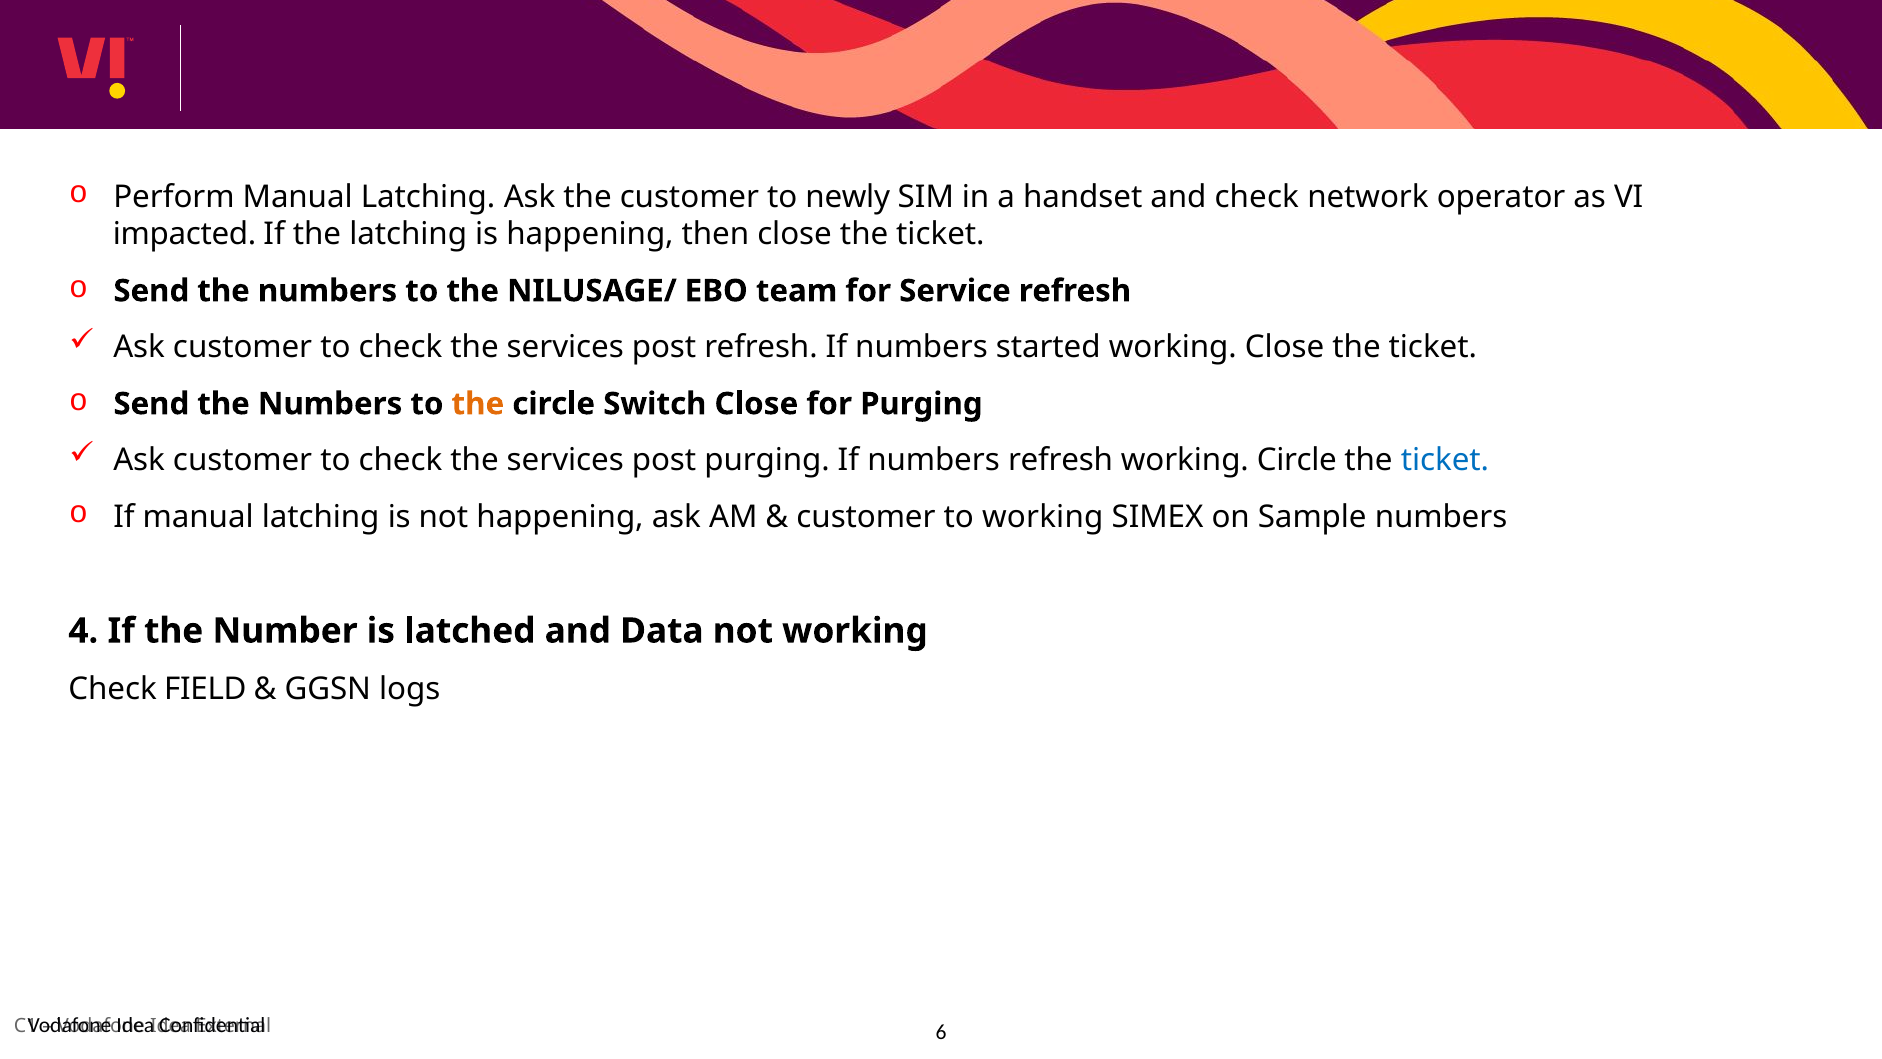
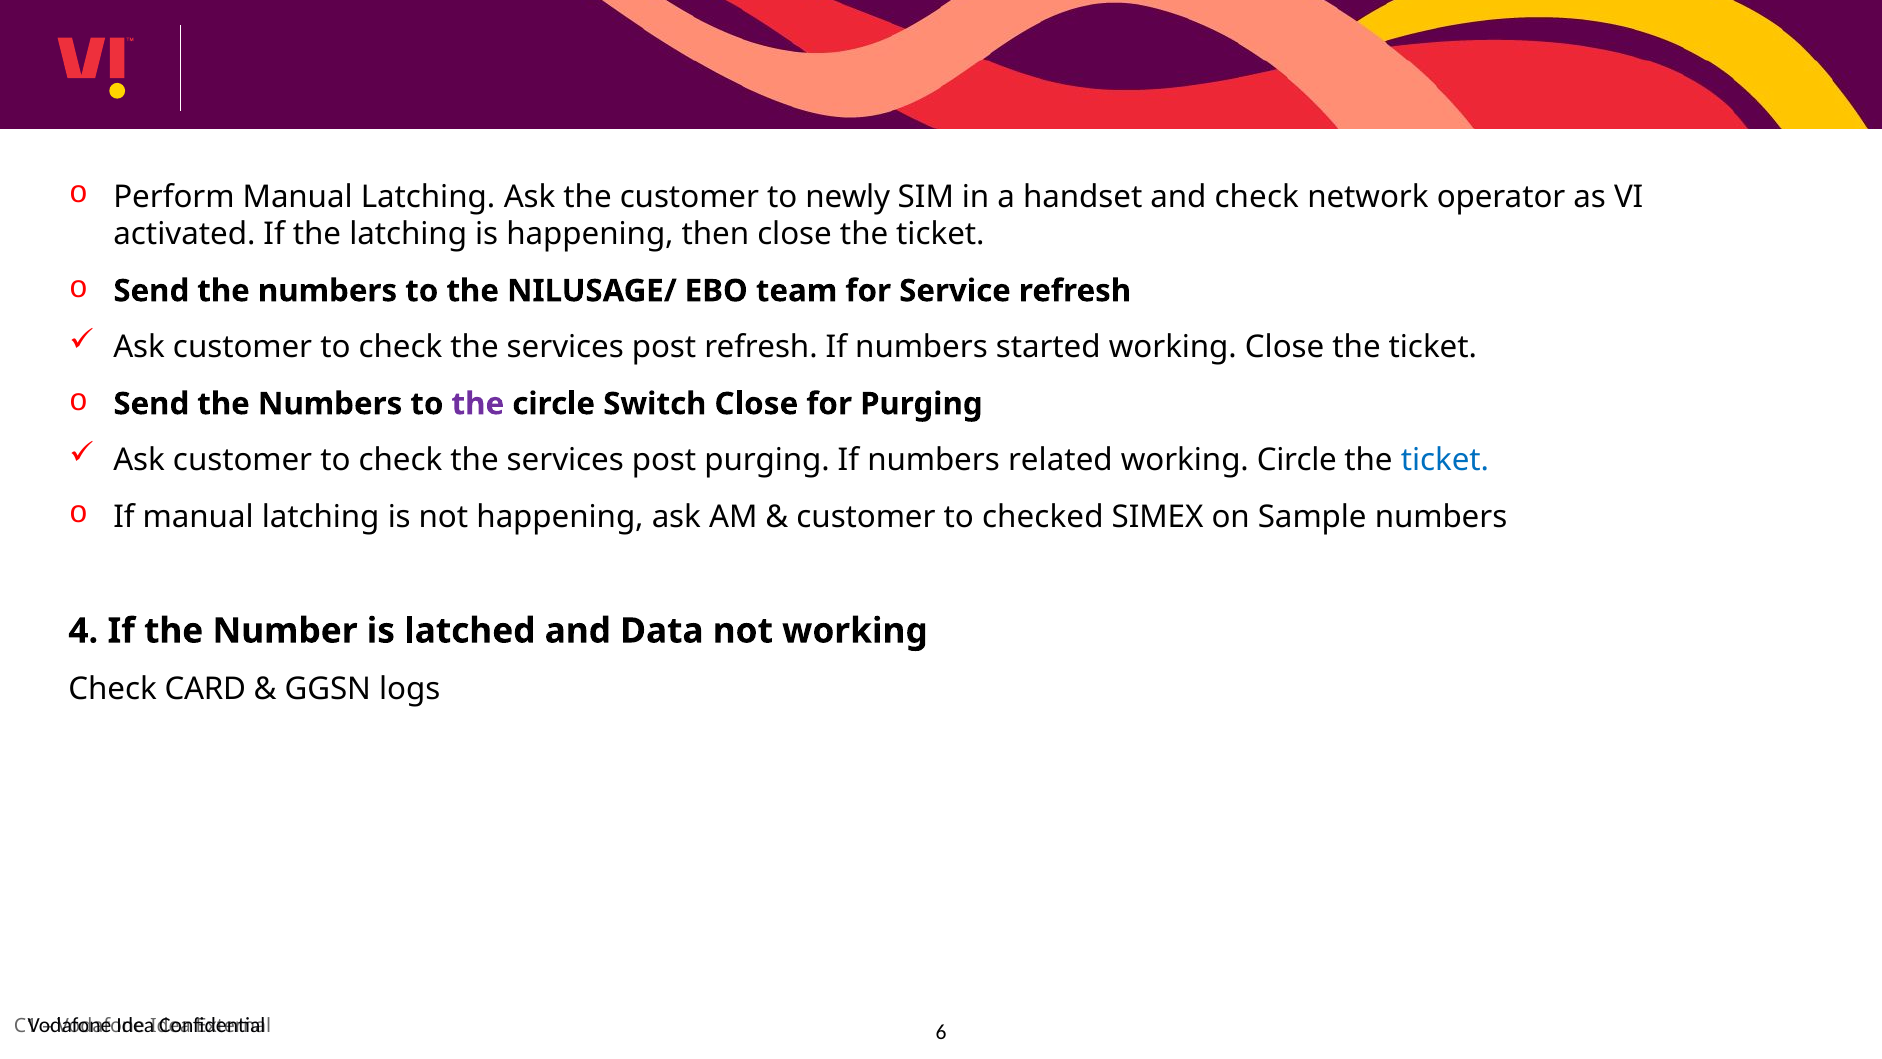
impacted: impacted -> activated (184, 234)
the colour: orange -> purple (478, 404)
numbers refresh: refresh -> related (1060, 460)
to working: working -> checked (1043, 517)
FIELD: FIELD -> CARD (205, 689)
